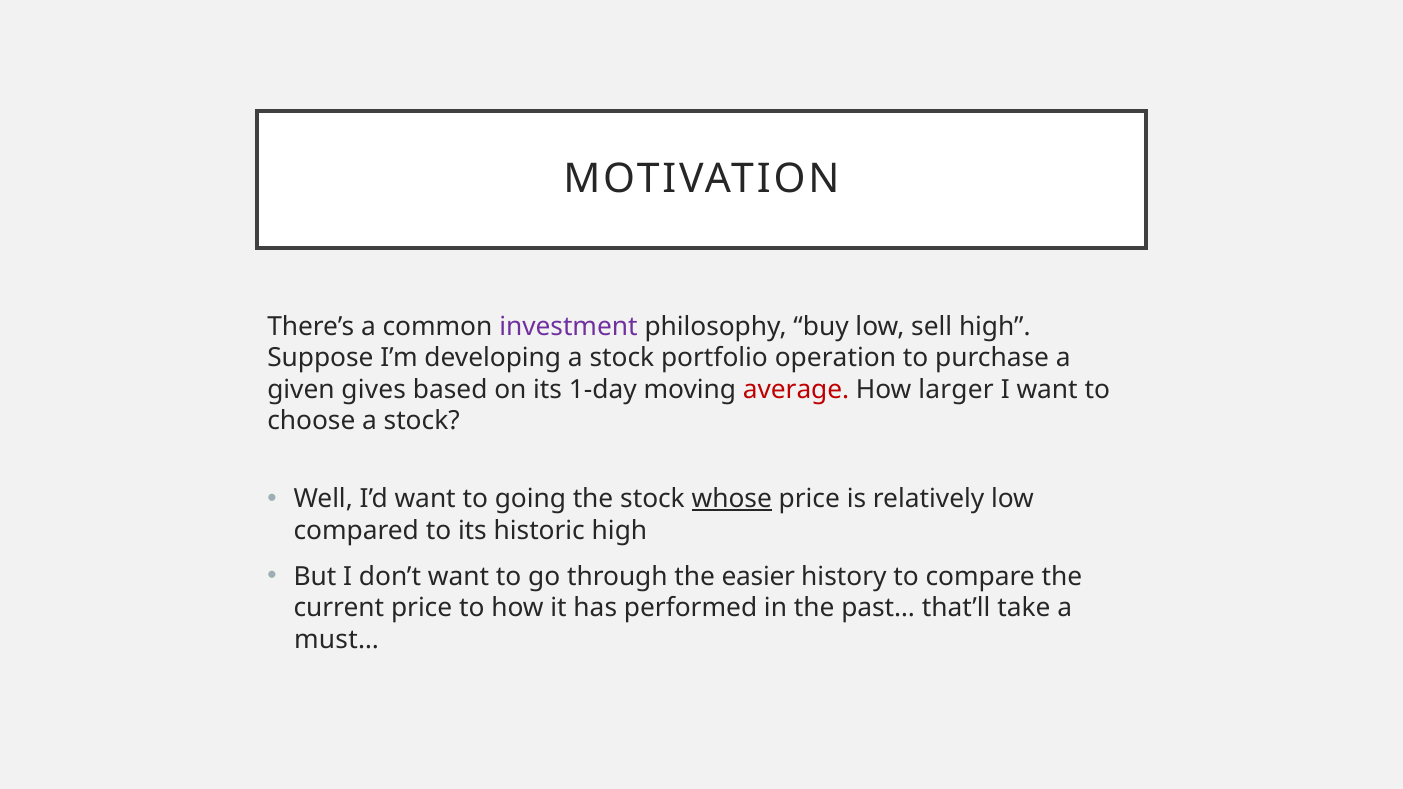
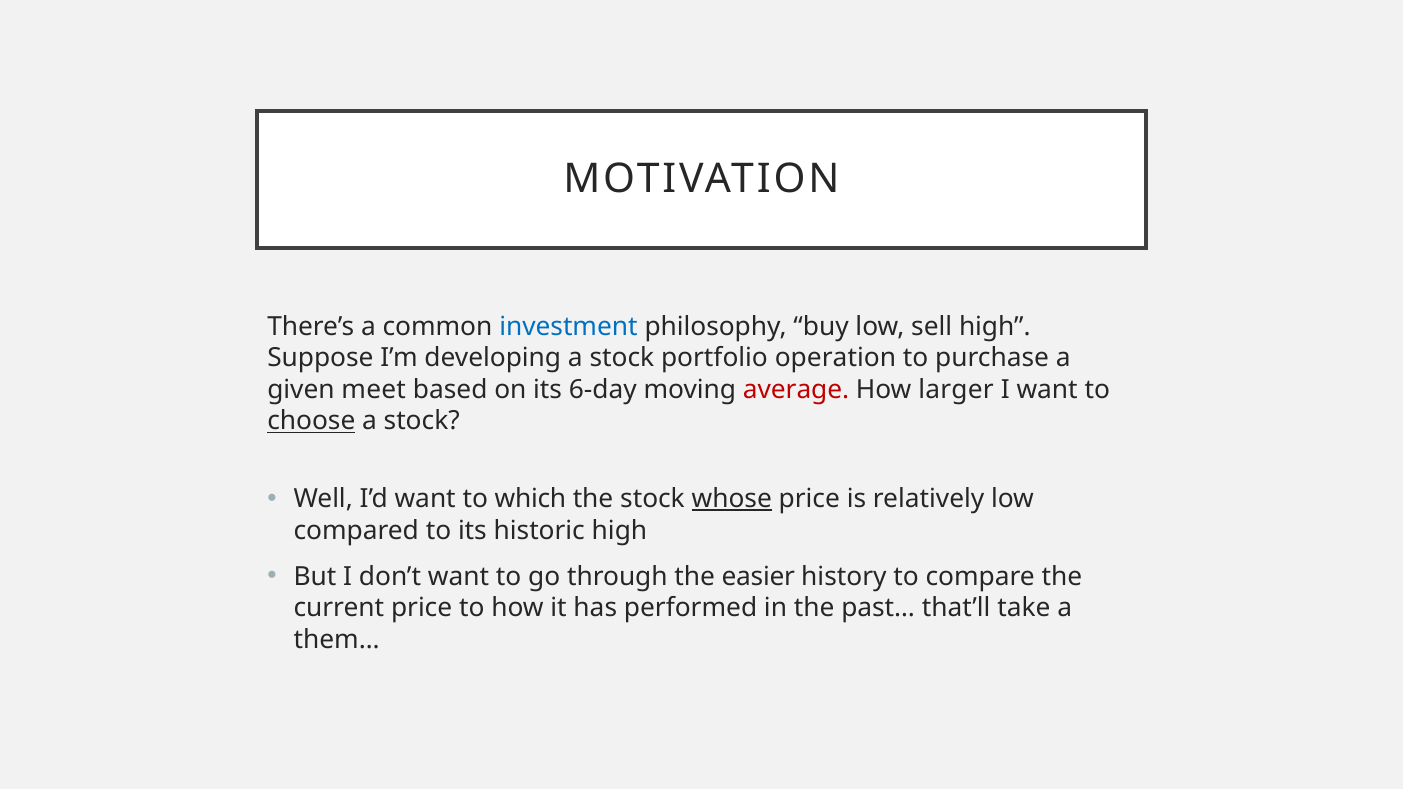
investment colour: purple -> blue (568, 326)
gives: gives -> meet (374, 390)
1-day: 1-day -> 6-day (603, 390)
choose underline: none -> present (311, 421)
going: going -> which (530, 499)
must…: must… -> them… (337, 640)
